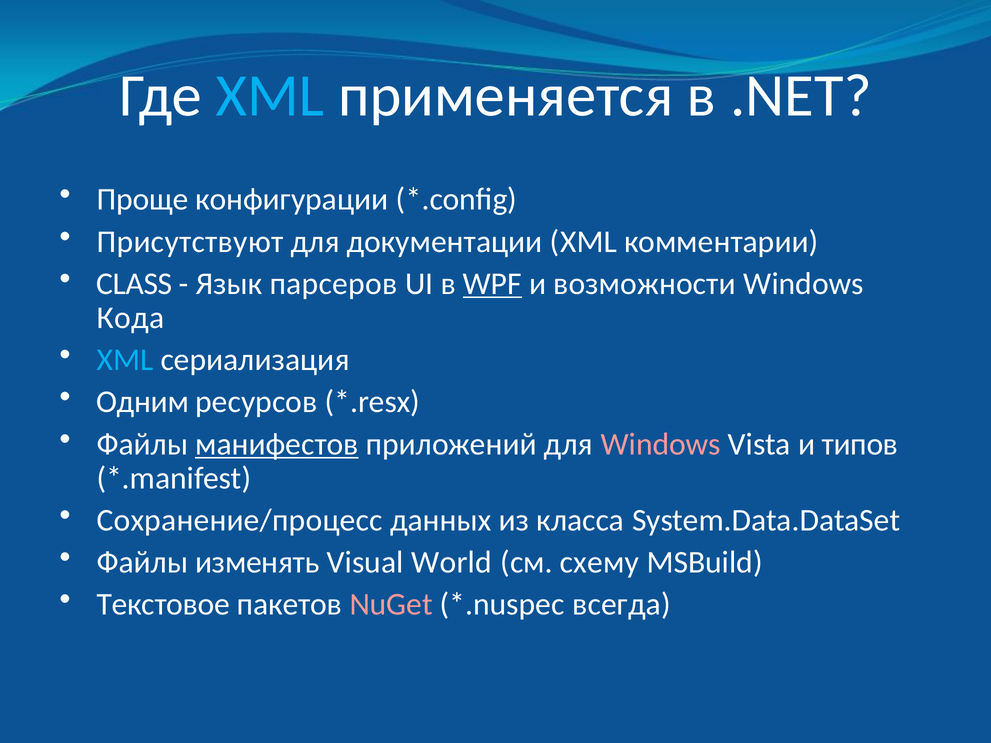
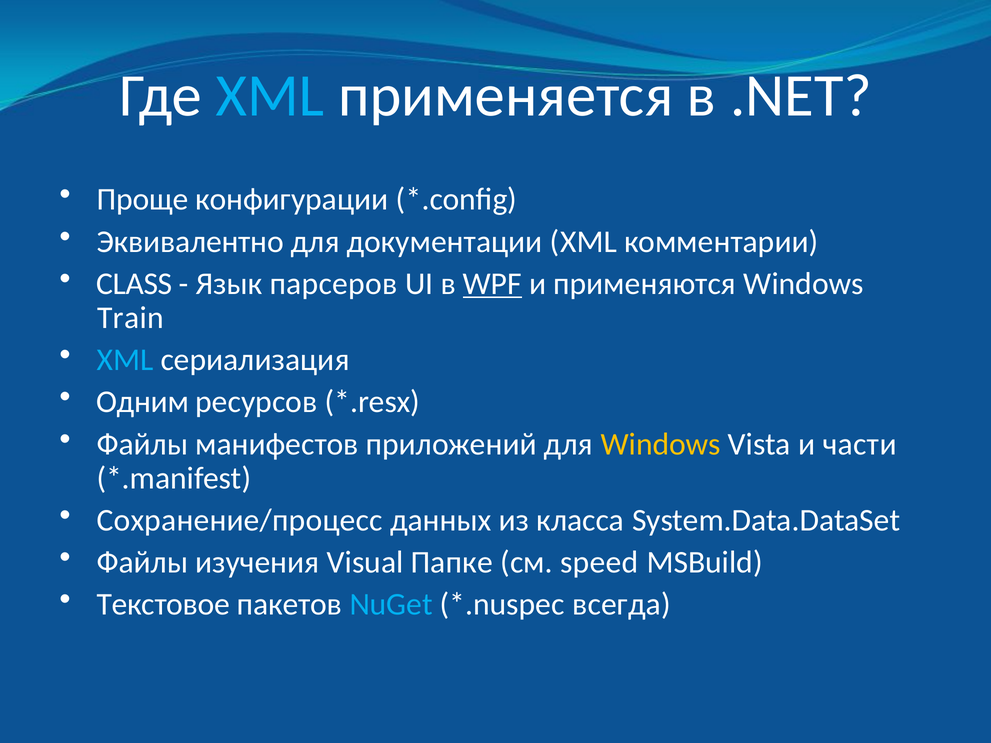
Присутствуют: Присутствуют -> Эквивалентно (190, 242)
возможности: возможности -> применяются (645, 284)
Кода: Кода -> Train (130, 318)
манифестов underline: present -> none (277, 444)
Windows colour: pink -> yellow (661, 444)
типов: типов -> части (860, 444)
изменять: изменять -> изучения (257, 563)
World: World -> Папке (452, 563)
схему: схему -> speed (599, 563)
NuGet colour: pink -> light blue (391, 605)
